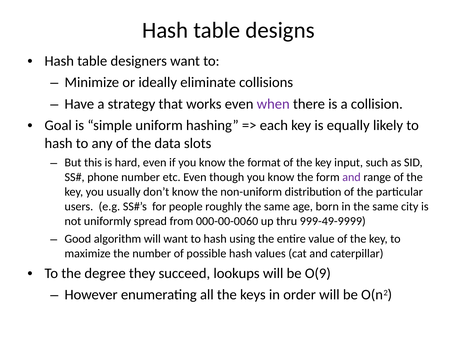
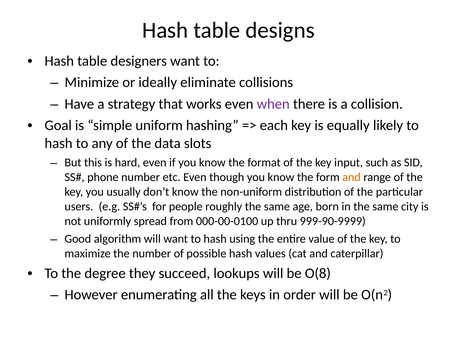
and colour: purple -> orange (352, 177)
000-00-0060: 000-00-0060 -> 000-00-0100 (227, 221)
999-49-9999: 999-49-9999 -> 999-90-9999 (333, 221)
O(9: O(9 -> O(8 (318, 273)
